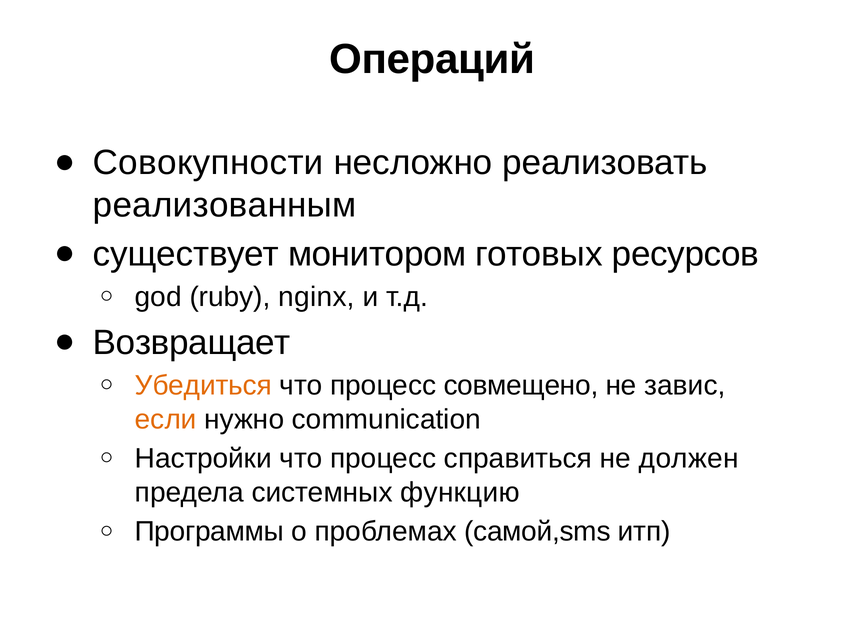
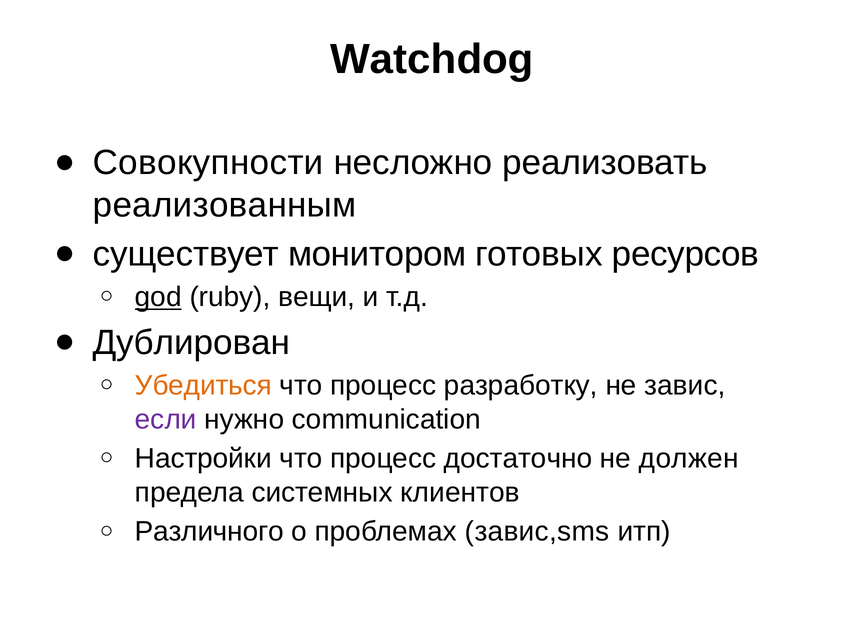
Операций: Операций -> Watchdog (432, 59)
god underline: none -> present (158, 297)
nginx: nginx -> вещи (317, 297)
Возвращает: Возвращает -> Дублирован (192, 343)
совмещено: совмещено -> разработку (521, 386)
если colour: orange -> purple (166, 420)
справиться: справиться -> достаточно (518, 459)
функцию: функцию -> клиентов (460, 493)
Программы: Программы -> Различного (209, 532)
самой,sms: самой,sms -> завис,sms (537, 532)
